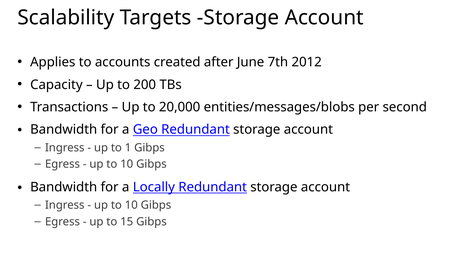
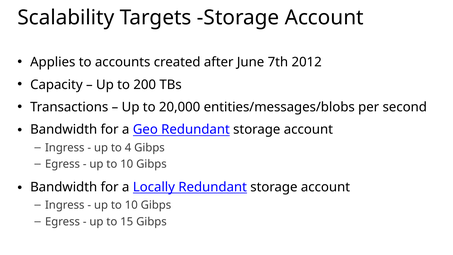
1: 1 -> 4 (128, 148)
